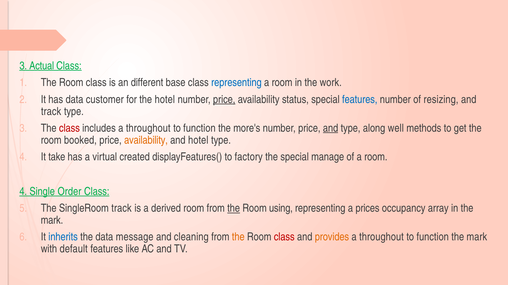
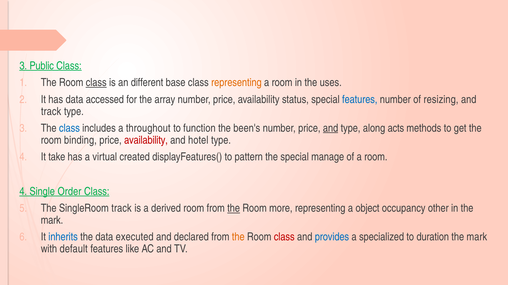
Actual: Actual -> Public (42, 66)
class underline: none -> present (96, 83)
representing colour: blue -> orange (236, 83)
work: work -> uses (331, 83)
customer: customer -> accessed (105, 100)
the hotel: hotel -> array (165, 100)
price underline: present -> none (224, 100)
class colour: red -> blue (69, 128)
more's: more's -> been's (247, 128)
well: well -> acts (396, 128)
booked: booked -> binding (80, 140)
availability colour: orange -> red (146, 140)
factory: factory -> pattern (249, 157)
using: using -> more (281, 209)
prices: prices -> object (367, 209)
array: array -> other (438, 209)
message: message -> executed (135, 237)
cleaning: cleaning -> declared (191, 237)
provides colour: orange -> blue (332, 237)
throughout: throughout -> specialized (382, 237)
function: function -> duration (433, 237)
